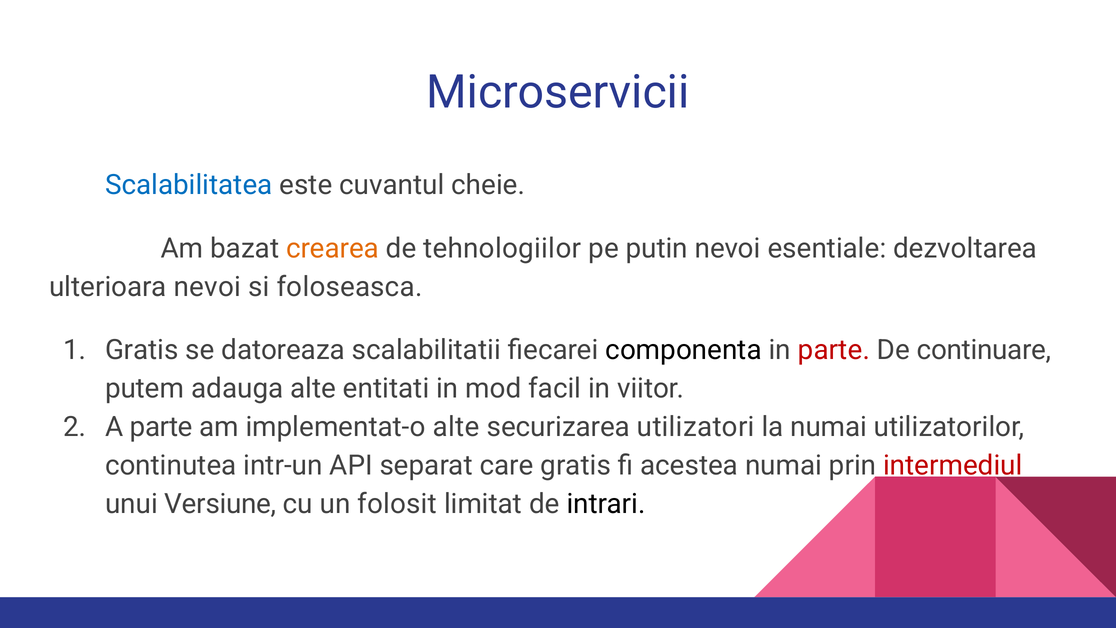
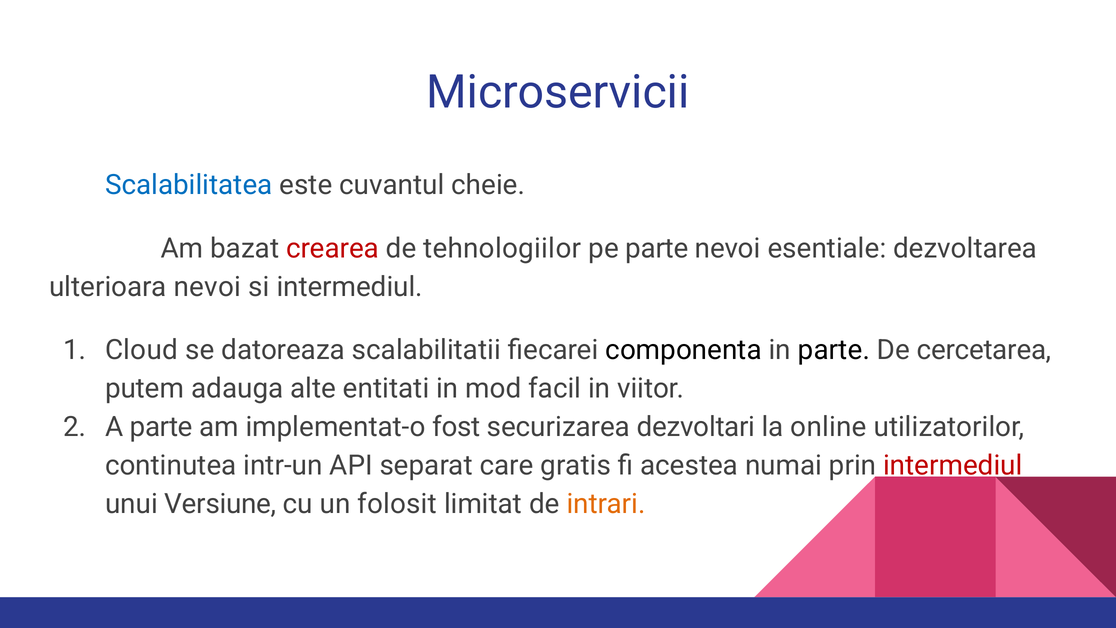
crearea colour: orange -> red (333, 248)
pe putin: putin -> parte (657, 248)
si foloseasca: foloseasca -> intermediul (350, 287)
Gratis: Gratis -> Cloud (142, 350)
parte colour: red -> black (834, 350)
continuare: continuare -> cercetarea (984, 350)
implementat-o alte: alte -> fost (456, 427)
utilizatori: utilizatori -> dezvoltari (696, 427)
la numai: numai -> online (829, 427)
intrari colour: black -> orange (606, 504)
